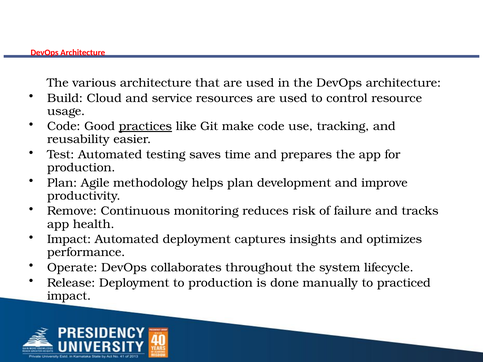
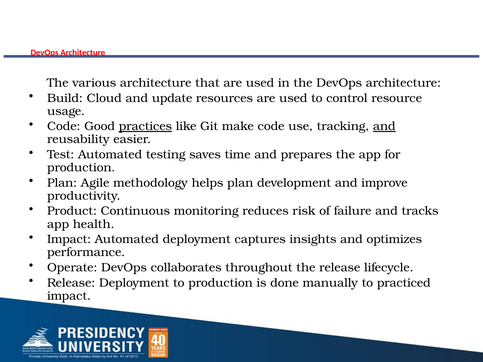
service: service -> update (172, 98)
and underline: none -> present (384, 126)
Remove: Remove -> Product (72, 211)
the system: system -> release (340, 268)
